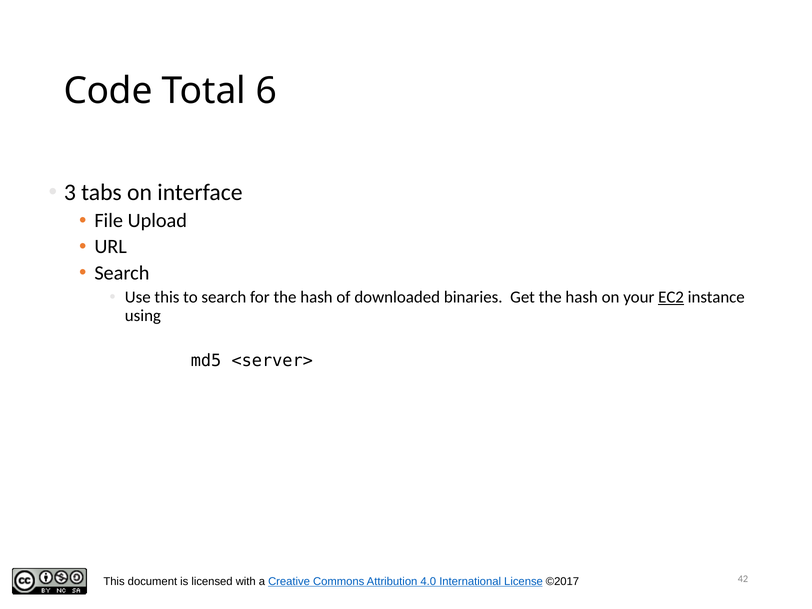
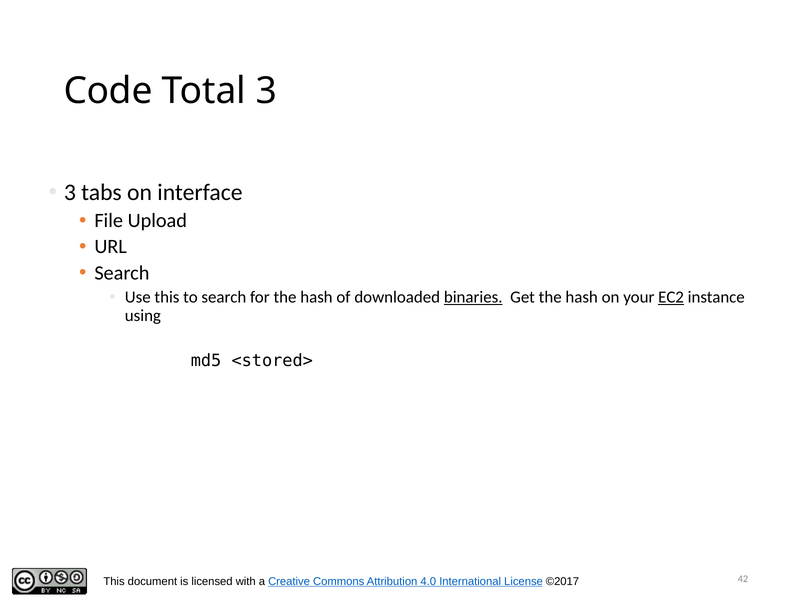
Total 6: 6 -> 3 (266, 91)
binaries underline: none -> present (473, 297)
<server>: <server> -> <stored> (272, 361)
